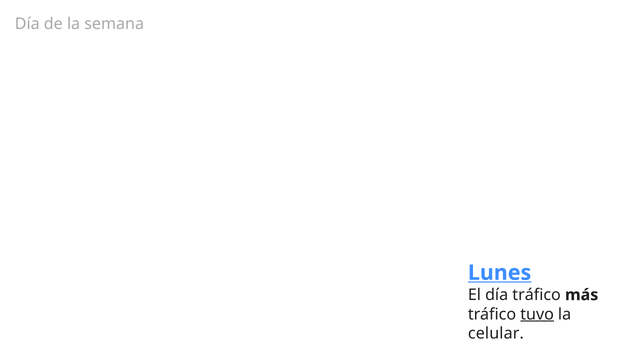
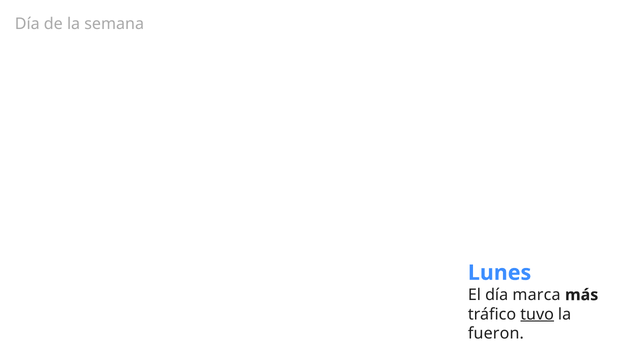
Lunes underline: present -> none (500, 273)
día tráfico: tráfico -> marca (537, 295)
celular: celular -> fueron (496, 333)
